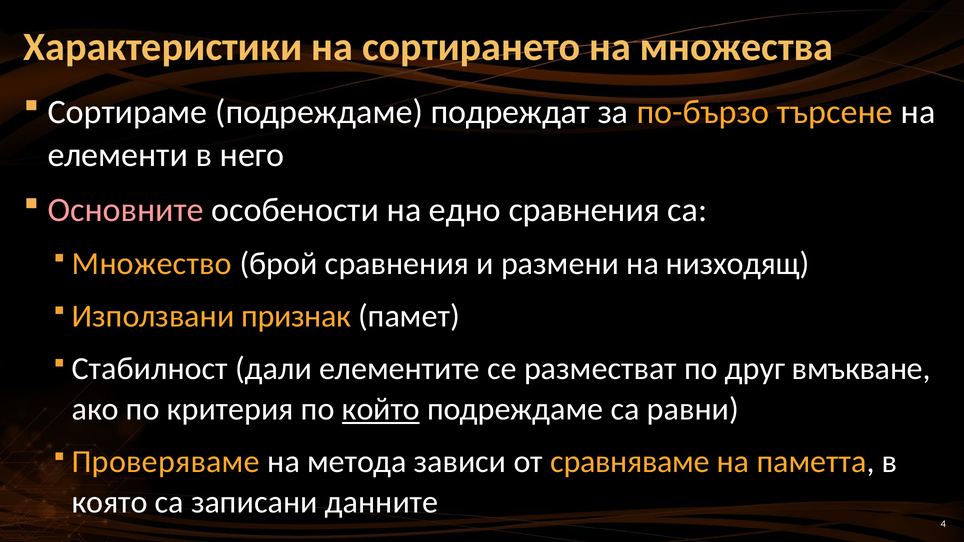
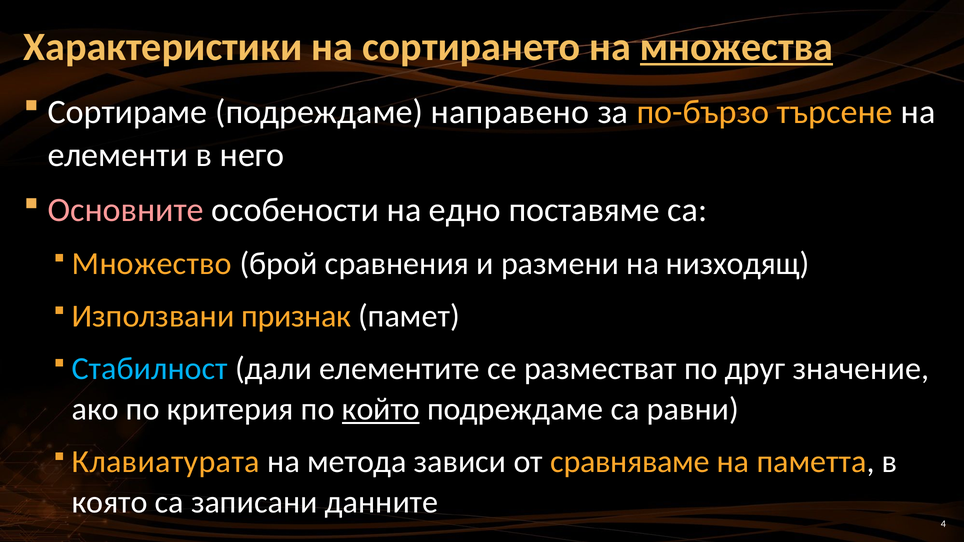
множества underline: none -> present (737, 47)
подреждат: подреждат -> направено (510, 112)
едно сравнения: сравнения -> поставяме (584, 210)
Стабилност colour: white -> light blue (150, 369)
вмъкване: вмъкване -> значение (861, 369)
Проверяваме: Проверяваме -> Клавиатурата (166, 462)
